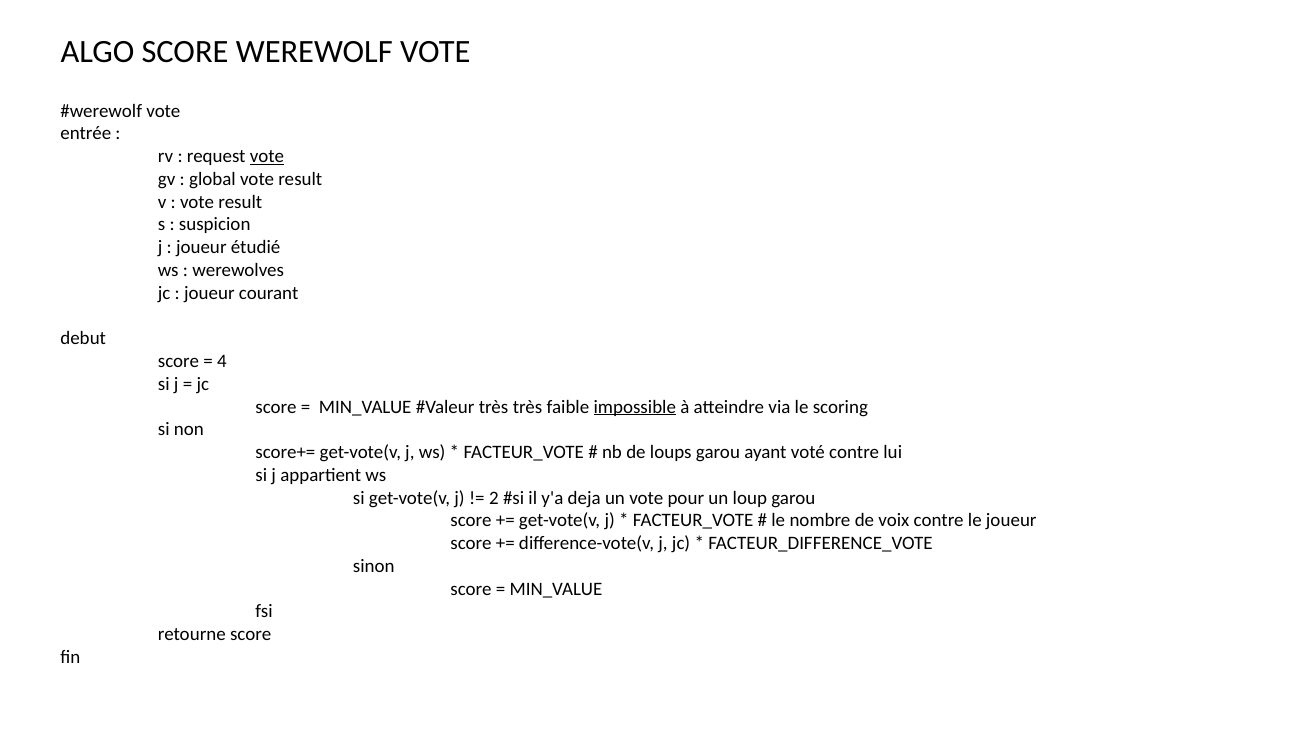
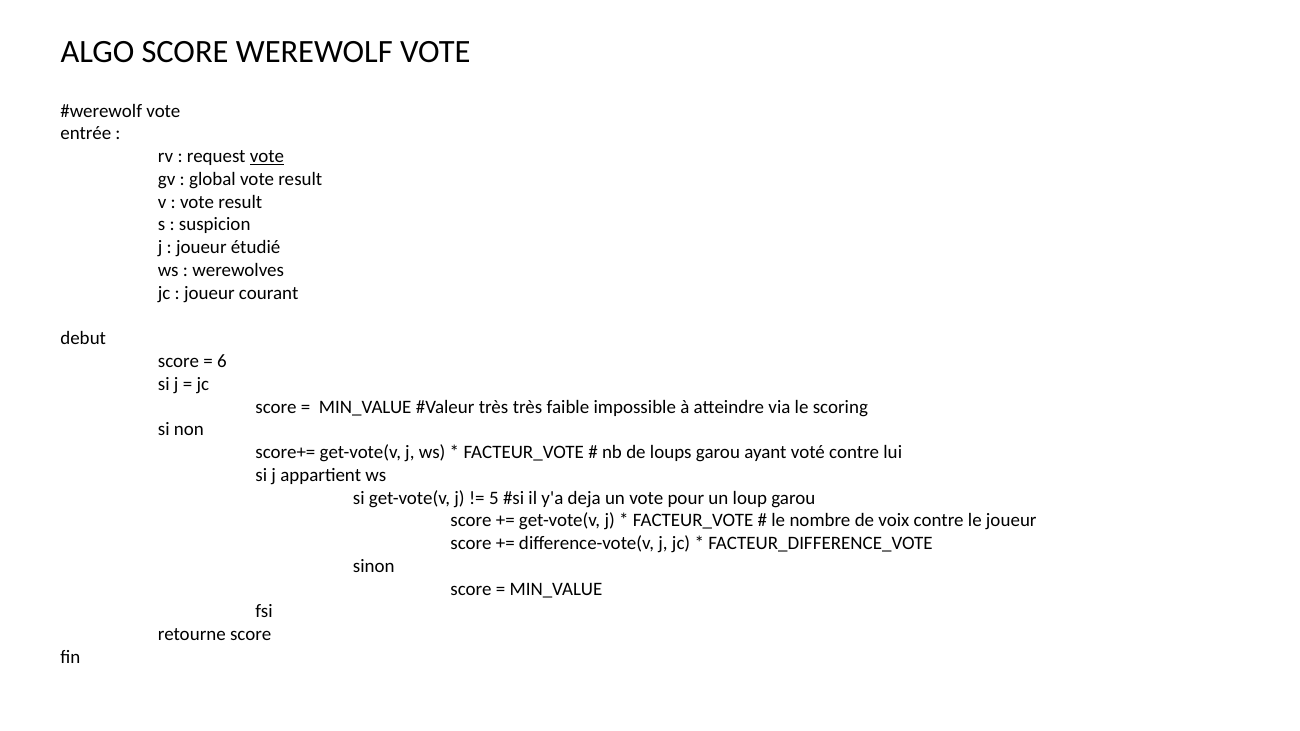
4: 4 -> 6 (222, 361)
impossible underline: present -> none (635, 407)
2: 2 -> 5 (494, 498)
